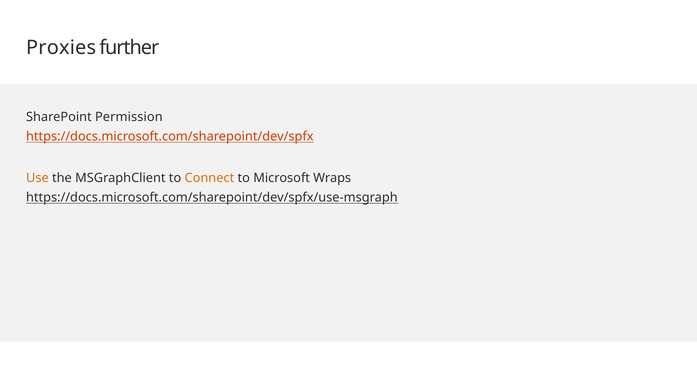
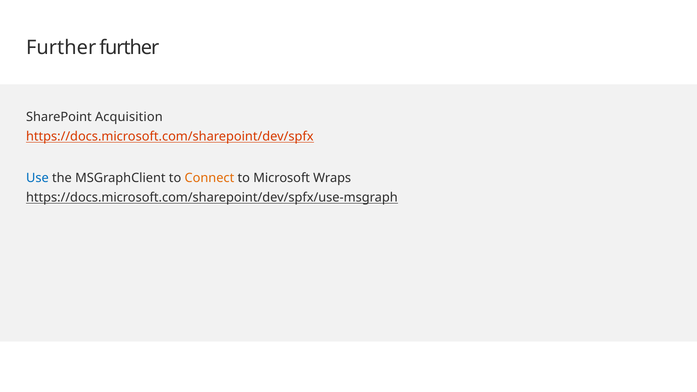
Proxies: Proxies -> Further (61, 48)
Permission: Permission -> Acquisition (129, 117)
Use colour: orange -> blue (37, 178)
